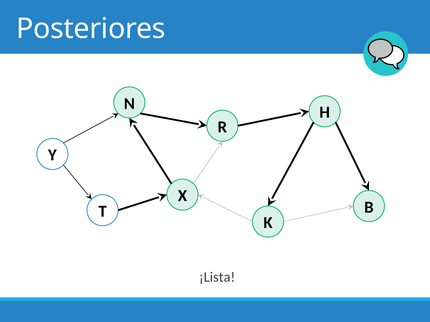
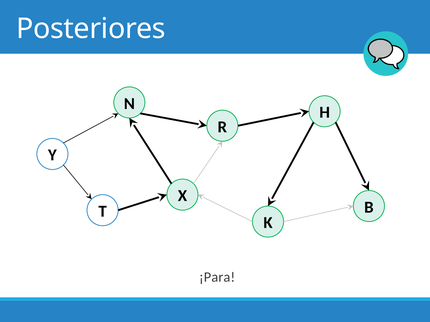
¡Lista: ¡Lista -> ¡Para (217, 278)
